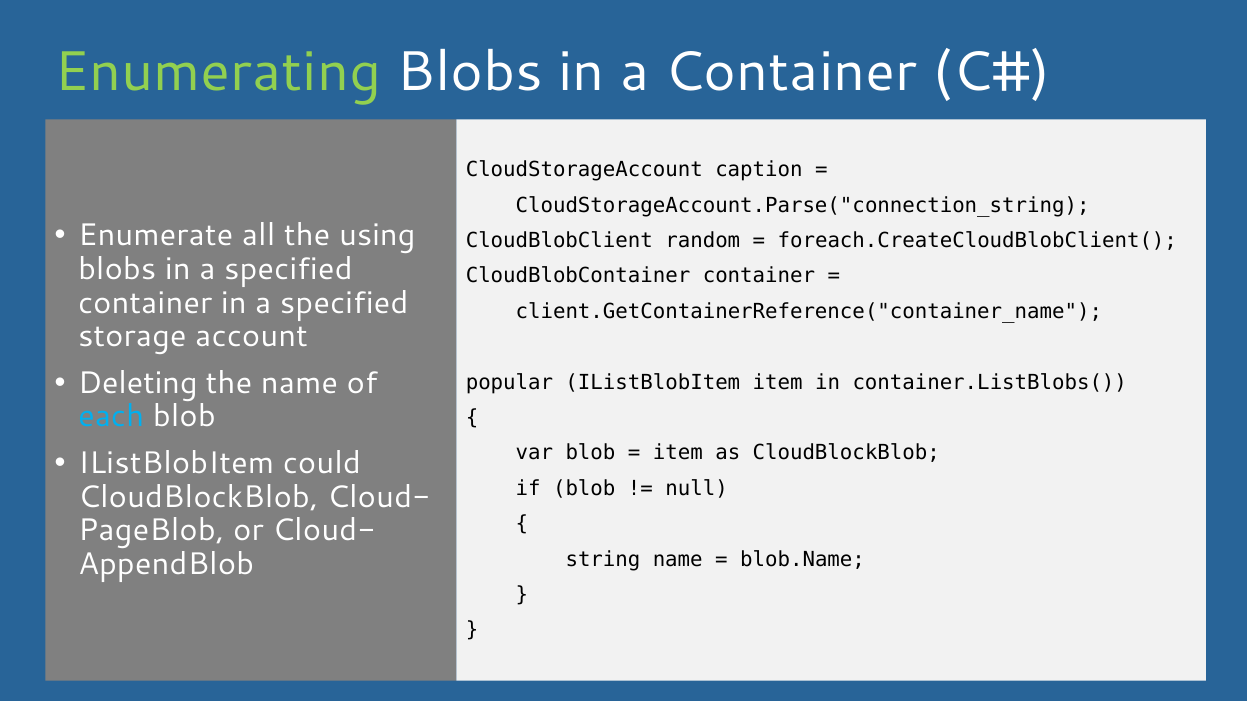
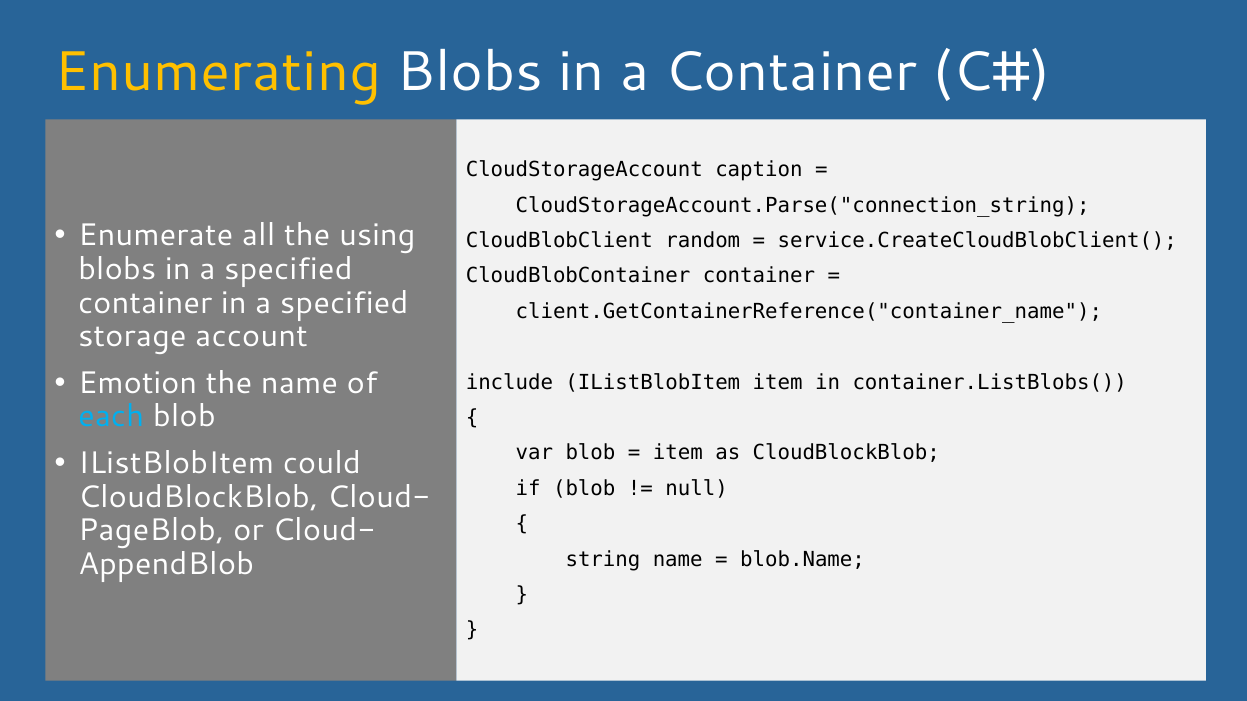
Enumerating colour: light green -> yellow (218, 72)
foreach.CreateCloudBlobClient(: foreach.CreateCloudBlobClient( -> service.CreateCloudBlobClient( (977, 241)
Deleting: Deleting -> Emotion (138, 383)
popular: popular -> include (509, 382)
